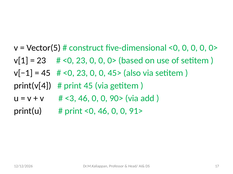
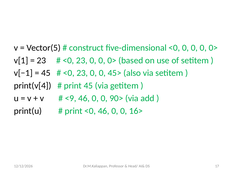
<3: <3 -> <9 (71, 99)
91>: 91> -> 16> (136, 111)
